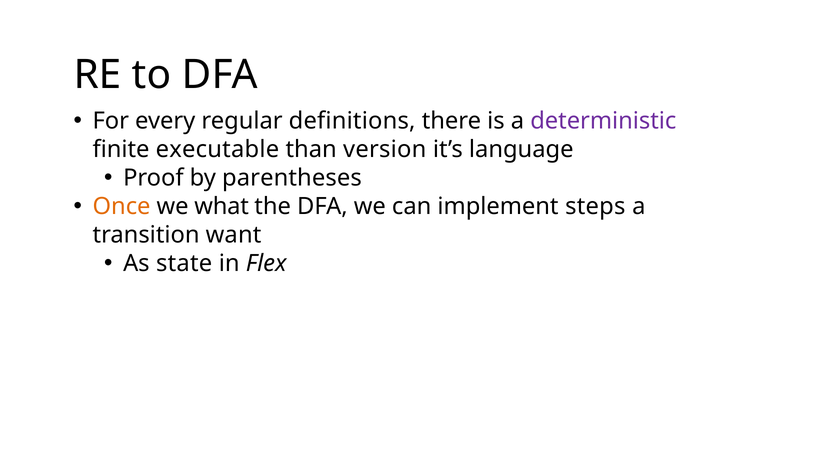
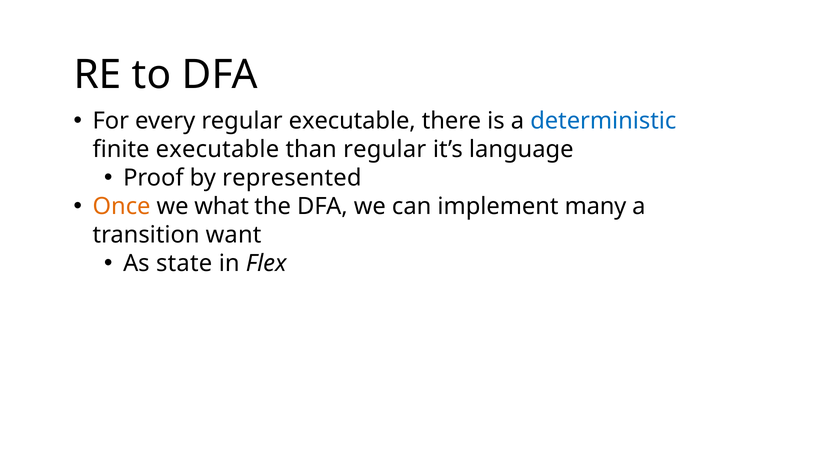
regular definitions: definitions -> executable (352, 121)
deterministic colour: purple -> blue (603, 121)
than version: version -> regular (385, 150)
parentheses: parentheses -> represented (292, 178)
steps: steps -> many (596, 207)
